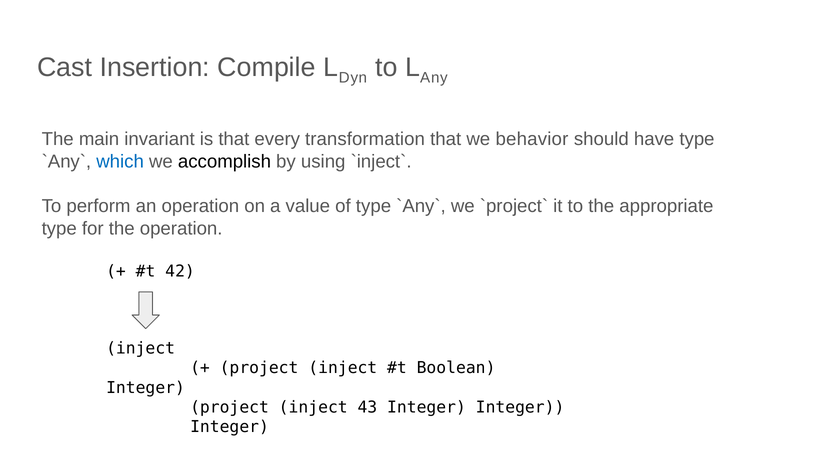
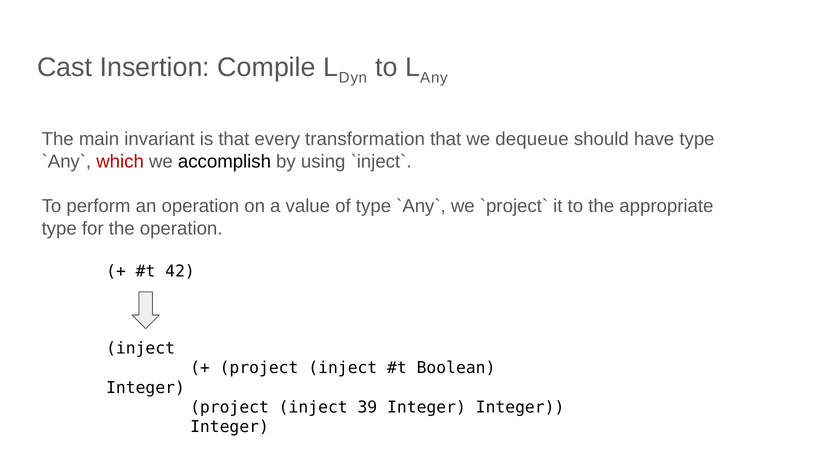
behavior: behavior -> dequeue (532, 139)
which colour: blue -> red (120, 161)
43: 43 -> 39 (367, 407)
